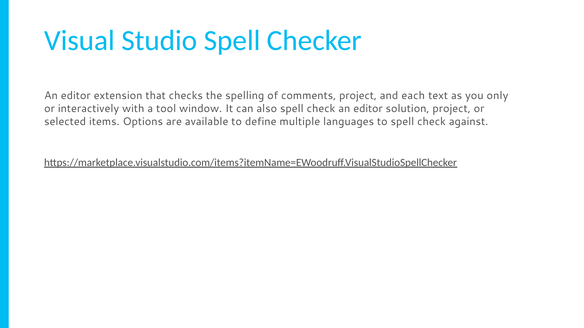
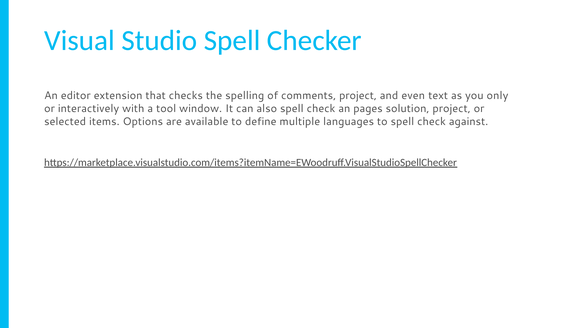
each: each -> even (413, 96)
check an editor: editor -> pages (368, 109)
